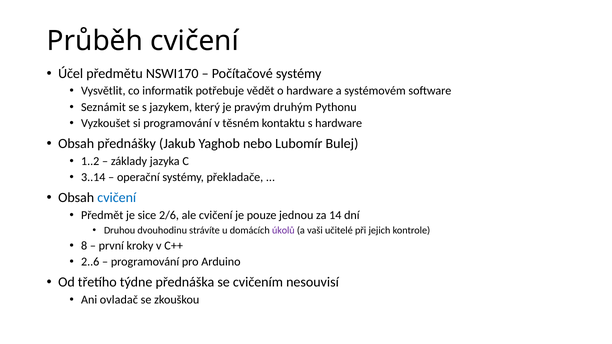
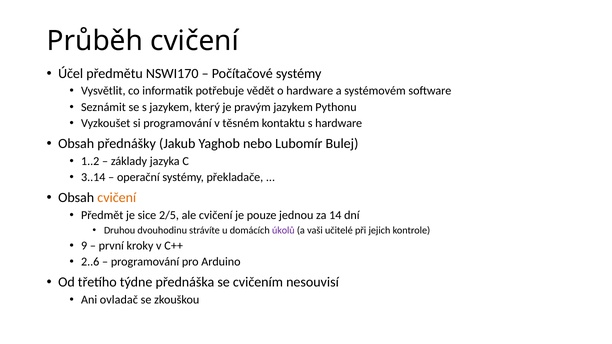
pravým druhým: druhým -> jazykem (293, 107)
cvičení colour: blue -> orange (117, 198)
2/6: 2/6 -> 2/5 (169, 215)
8: 8 -> 9 (84, 246)
